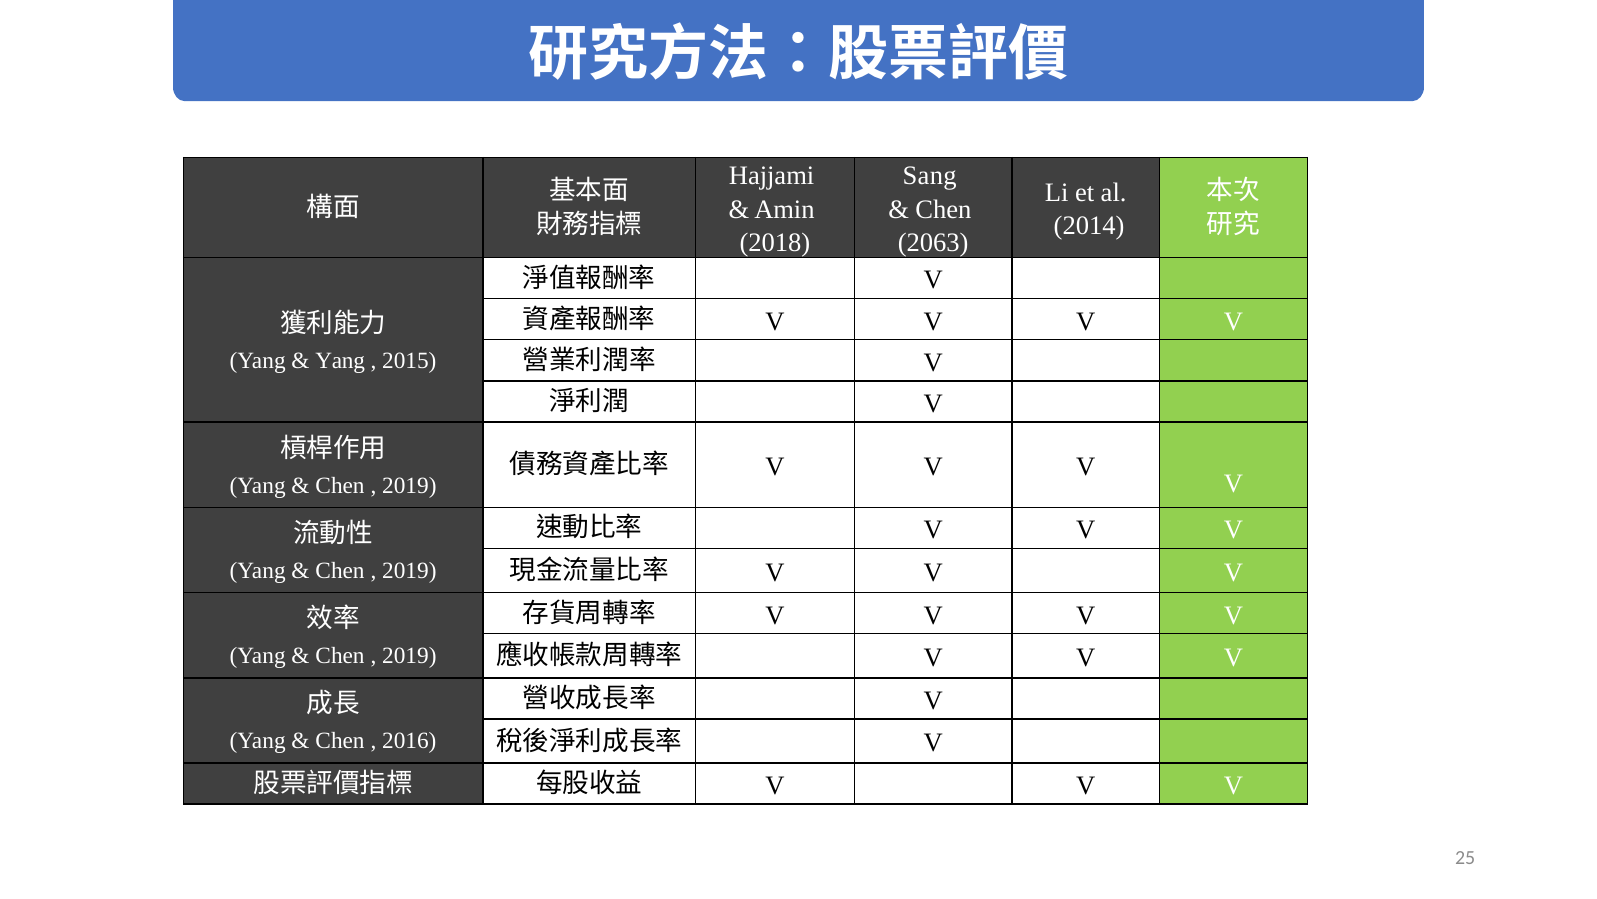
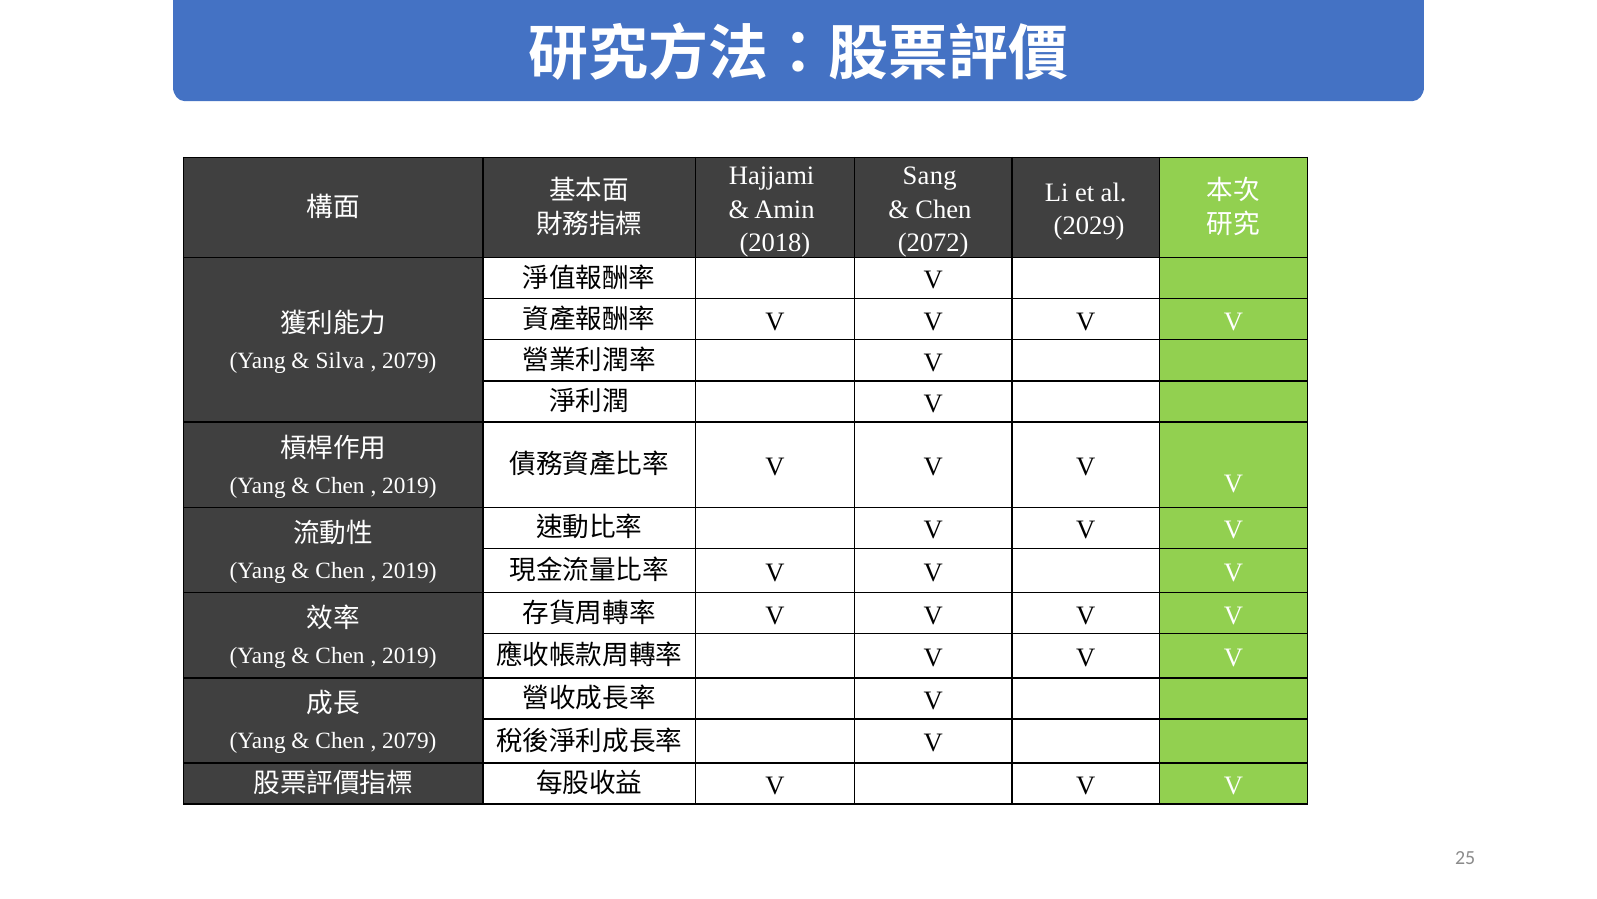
2014: 2014 -> 2029 (1089, 226)
2063: 2063 -> 2072 (933, 243)
Yang: Yang -> Silva (340, 360)
2015: 2015 -> 2079 (409, 360)
2016: 2016 -> 2079 (409, 740)
